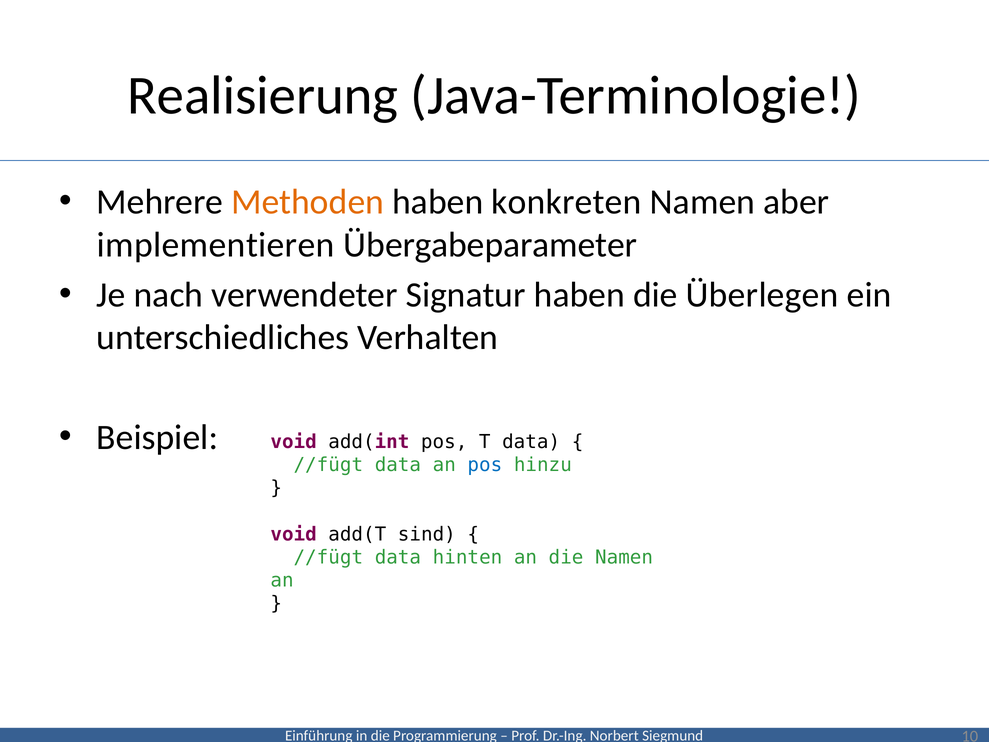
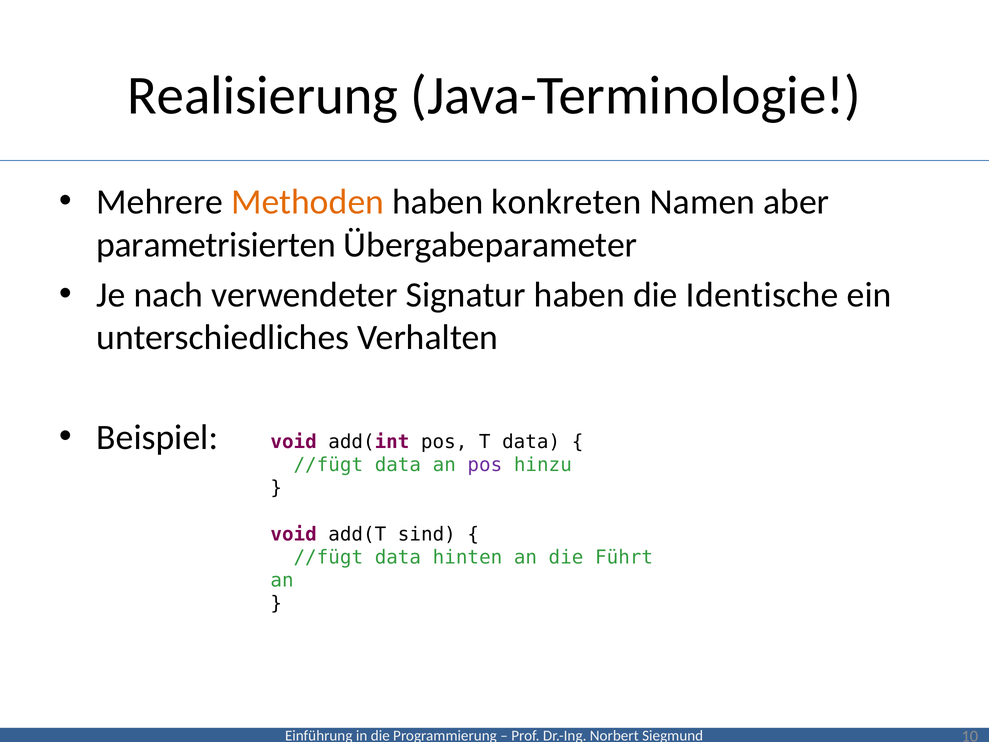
implementieren: implementieren -> parametrisierten (216, 245)
Überlegen: Überlegen -> Identische (762, 295)
pos colour: blue -> purple (485, 465)
die Namen: Namen -> Führt (624, 557)
